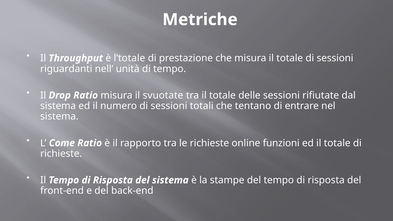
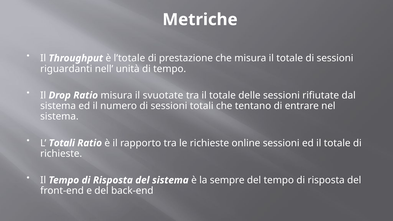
L Come: Come -> Totali (62, 143)
online funzioni: funzioni -> sessioni (281, 143)
stampe: stampe -> sempre (227, 180)
